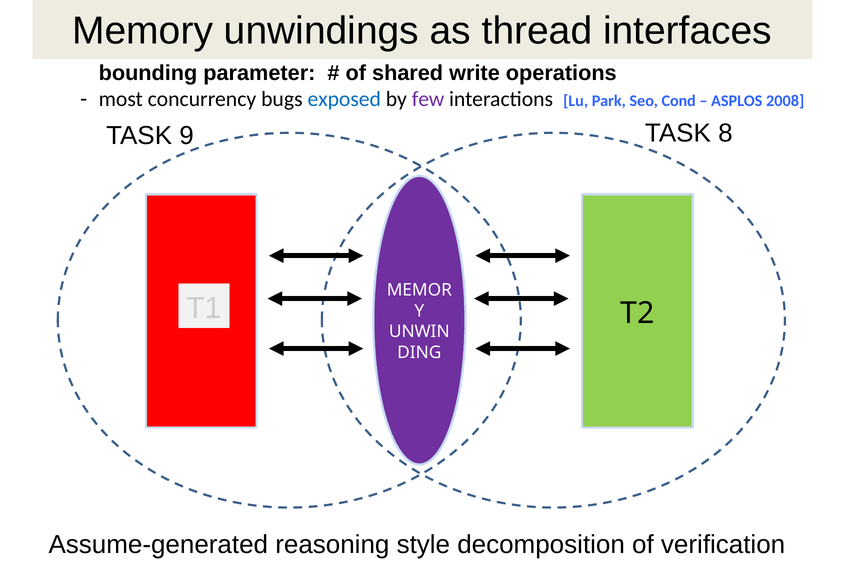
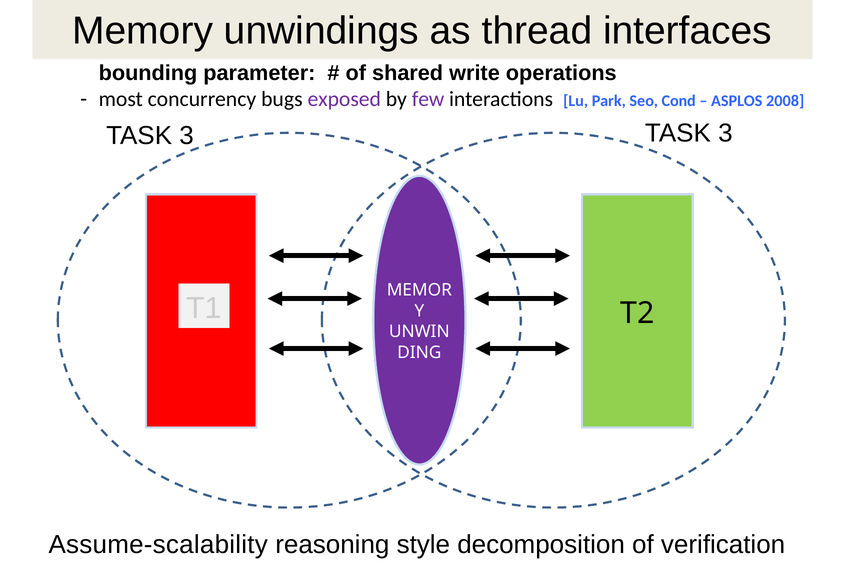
exposed colour: blue -> purple (344, 99)
9: 9 -> 3 (187, 136)
8: 8 -> 3 (725, 133)
Assume-generated: Assume-generated -> Assume-scalability (158, 545)
